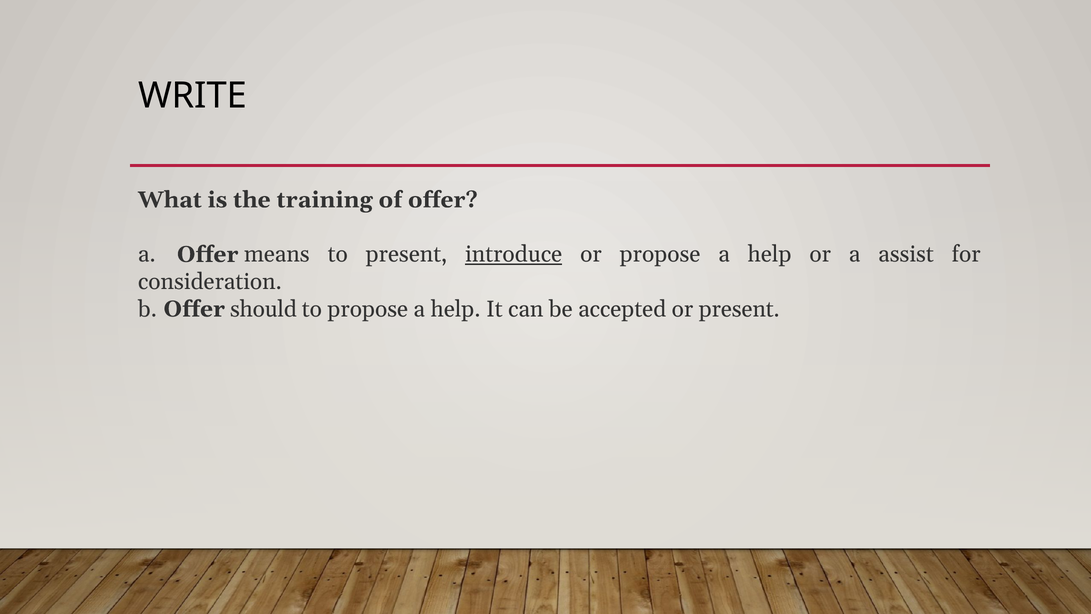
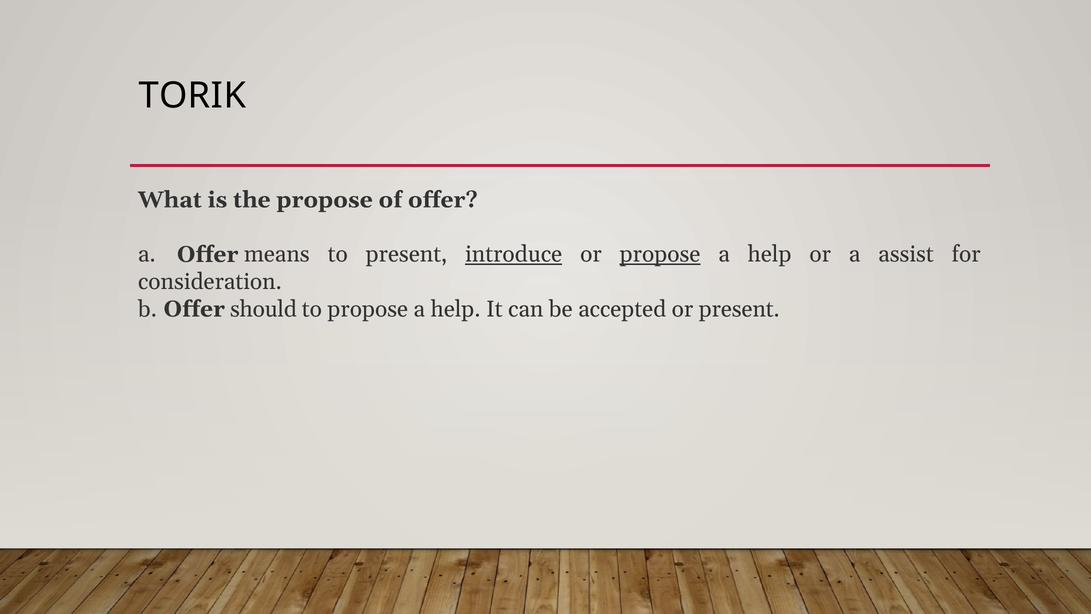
WRITE: WRITE -> TORIK (192, 96)
the training: training -> propose (325, 200)
propose underline: none -> present (660, 254)
